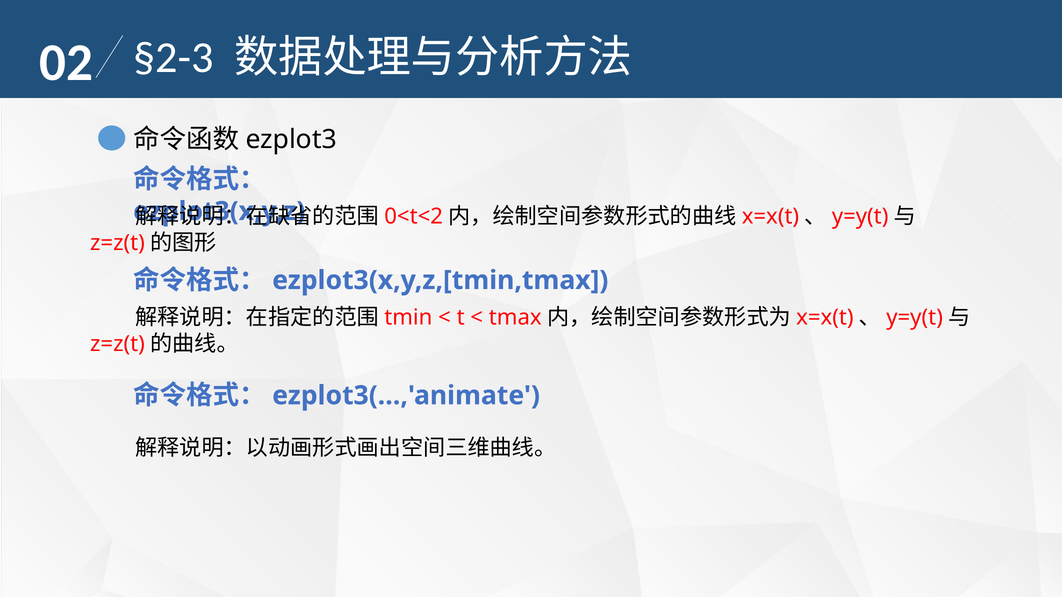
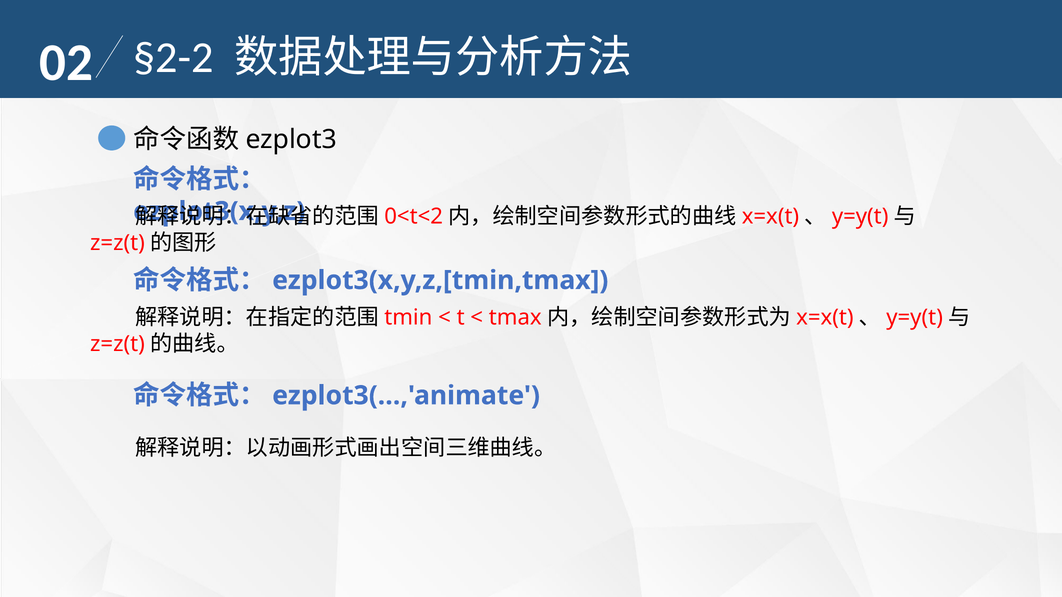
§2-3: §2-3 -> §2-2 (173, 58)
